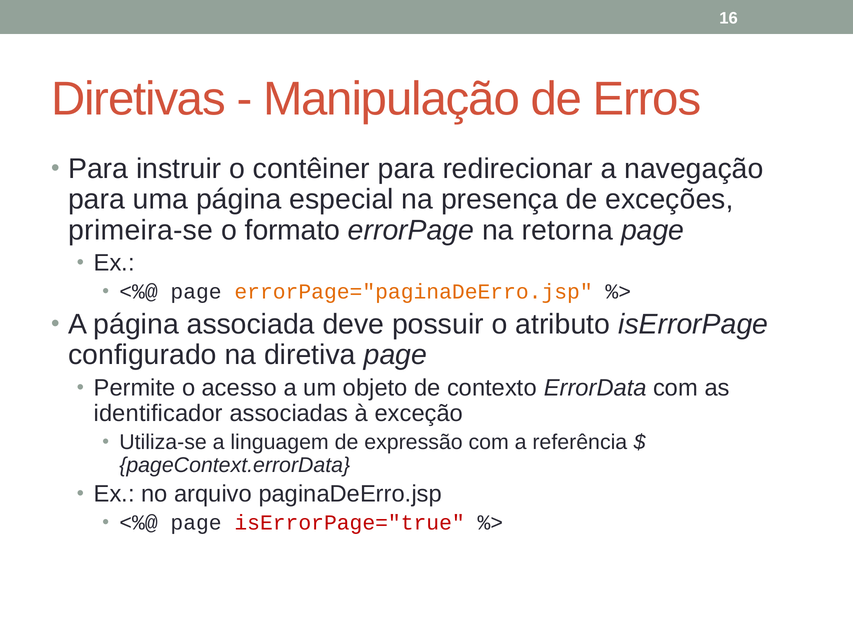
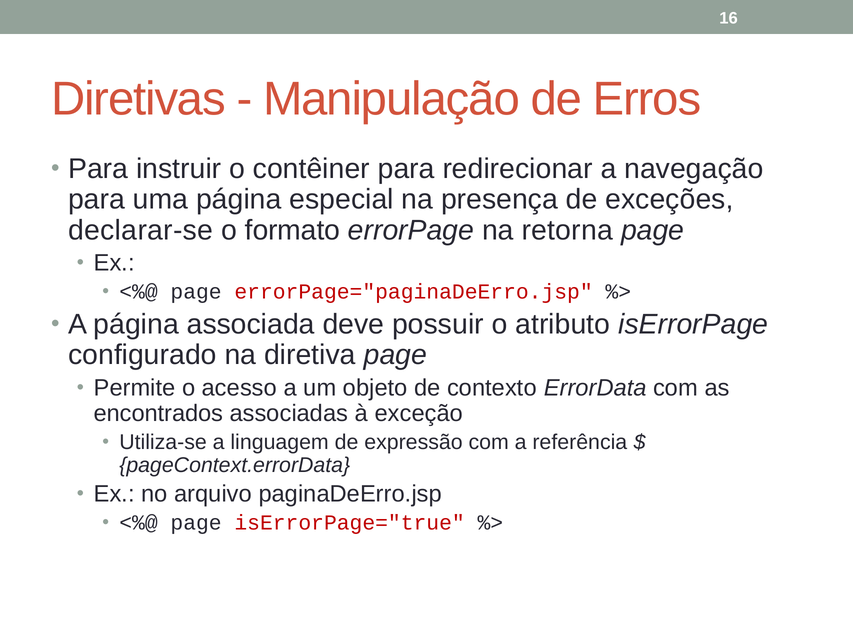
primeira-se: primeira-se -> declarar-se (141, 230)
errorPage="paginaDeErro.jsp colour: orange -> red (414, 292)
identificador: identificador -> encontrados (158, 413)
